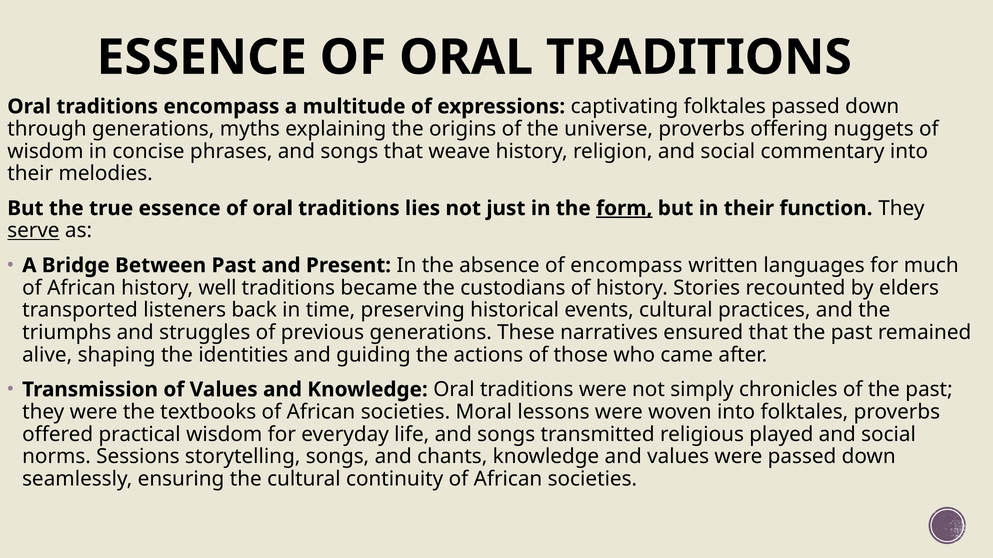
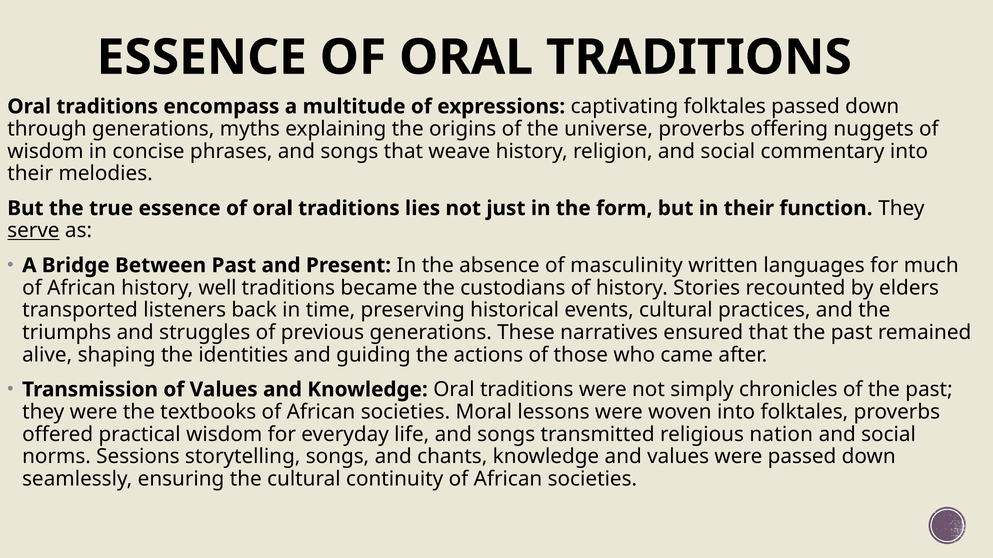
form underline: present -> none (624, 208)
of encompass: encompass -> masculinity (626, 266)
played: played -> nation (781, 435)
